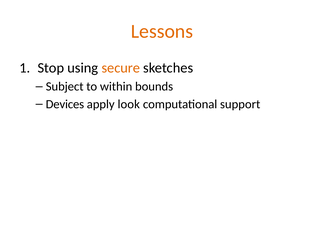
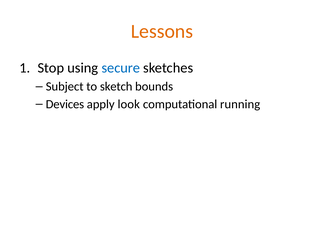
secure colour: orange -> blue (121, 68)
within: within -> sketch (116, 87)
support: support -> running (240, 104)
